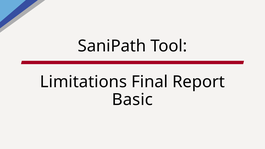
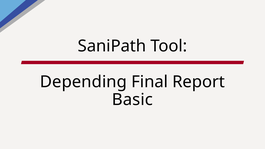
Limitations: Limitations -> Depending (83, 82)
